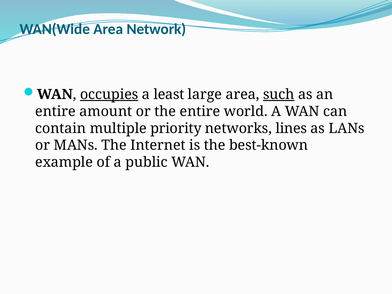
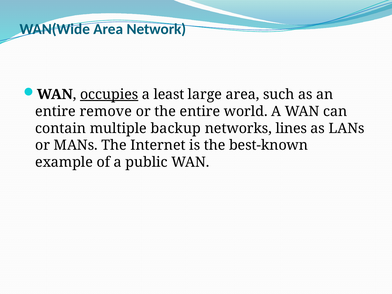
such underline: present -> none (279, 94)
amount: amount -> remove (106, 111)
priority: priority -> backup (176, 128)
